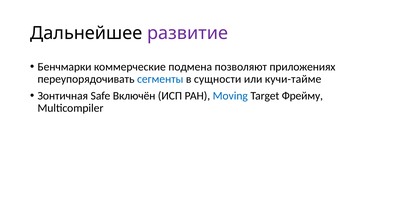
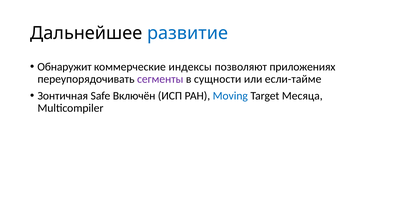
развитие colour: purple -> blue (188, 33)
Бенчмарки: Бенчмарки -> Обнаружит (65, 67)
подмена: подмена -> индексы (190, 67)
сегменты colour: blue -> purple (160, 79)
кучи-тайме: кучи-тайме -> если-тайме (293, 79)
Фрейму: Фрейму -> Месяца (302, 96)
